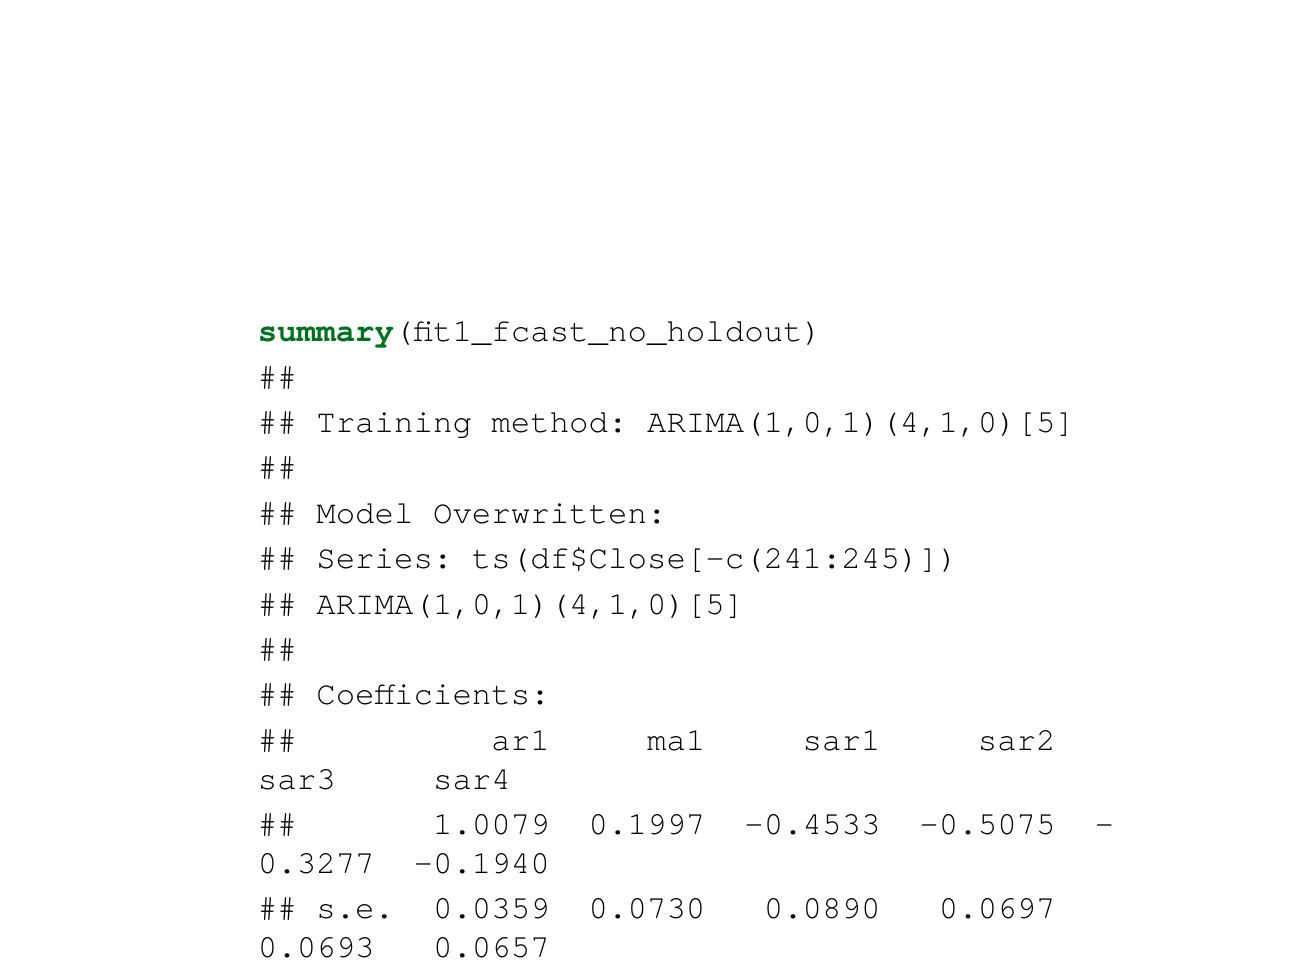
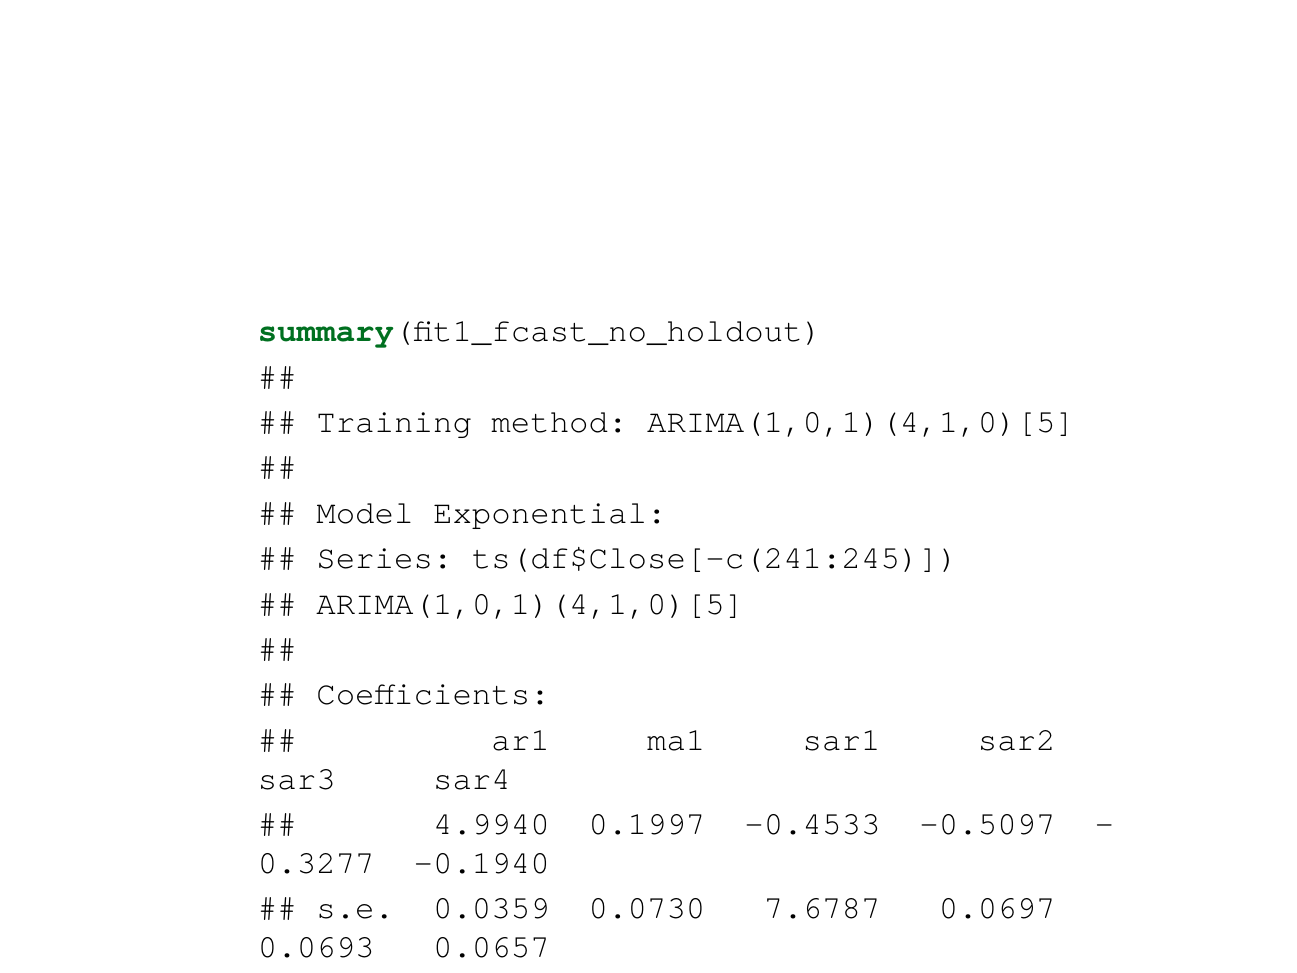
Overwritten: Overwritten -> Exponential (550, 512)
1.0079: 1.0079 -> 4.9940 (491, 824)
-0.5075: -0.5075 -> -0.5097 (988, 824)
0.0890: 0.0890 -> 7.6787 (822, 908)
